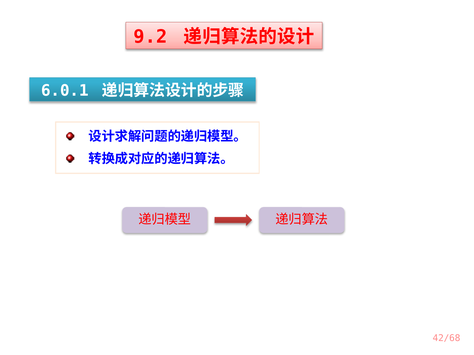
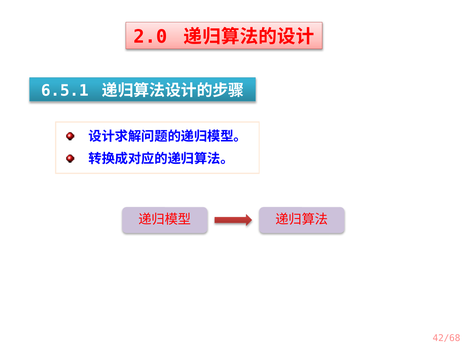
9.2: 9.2 -> 2.0 (150, 37)
6.0.1: 6.0.1 -> 6.5.1 (65, 91)
